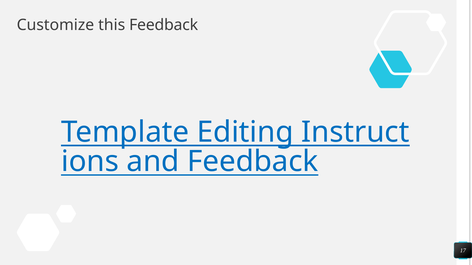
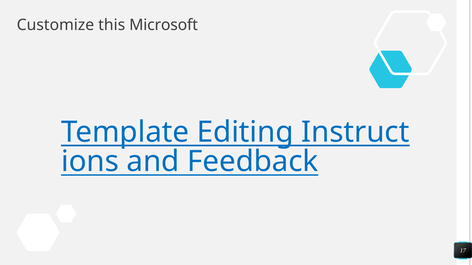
this Feedback: Feedback -> Microsoft (164, 25)
